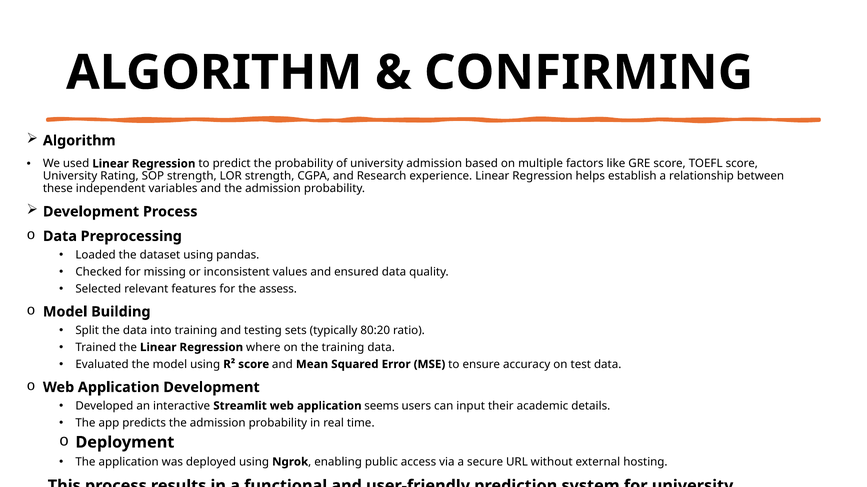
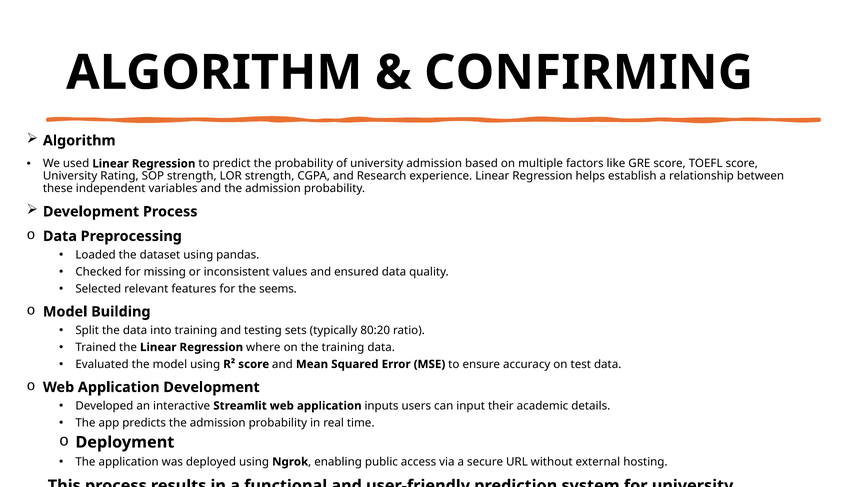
assess: assess -> seems (278, 289)
seems: seems -> inputs (382, 406)
